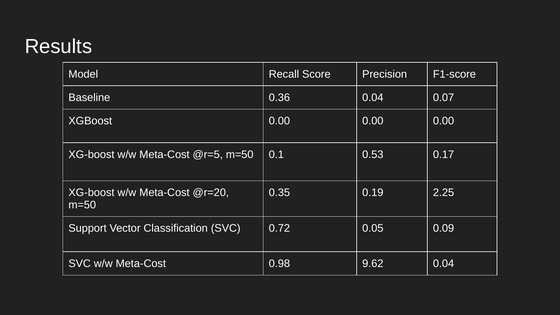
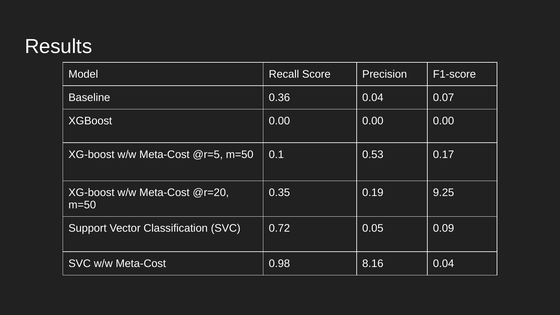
2.25: 2.25 -> 9.25 (444, 193)
9.62: 9.62 -> 8.16 (373, 264)
